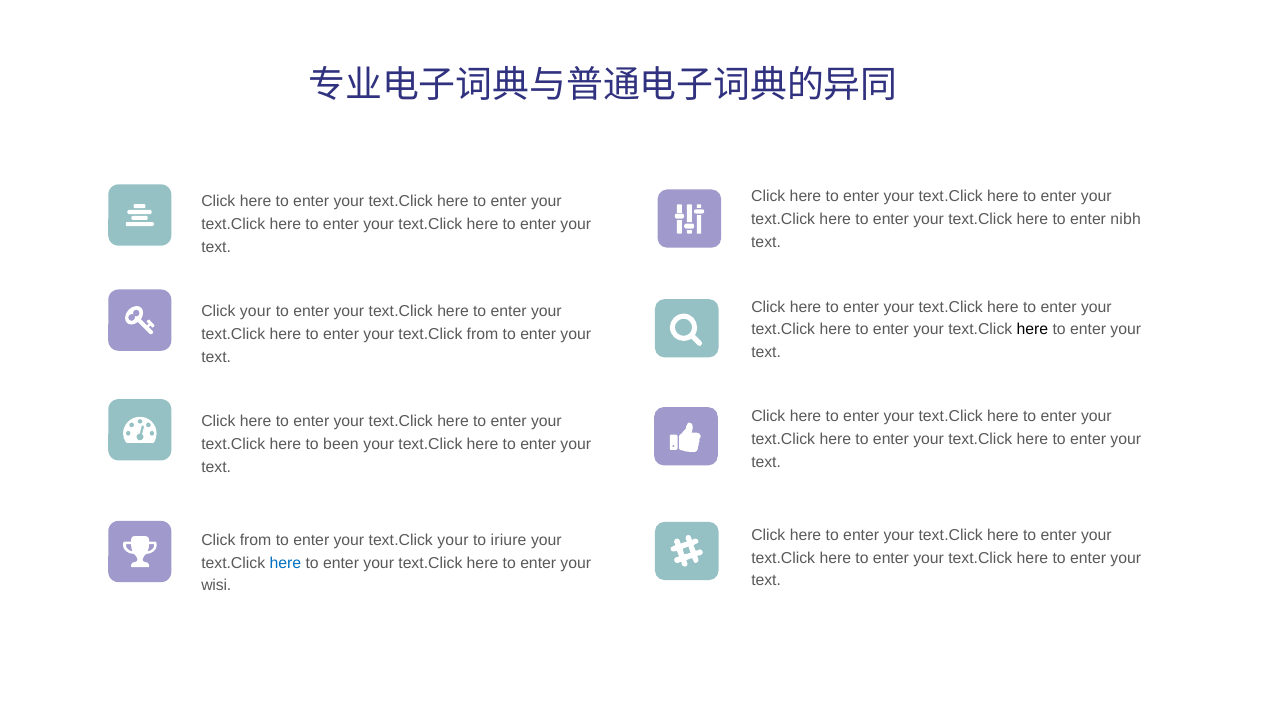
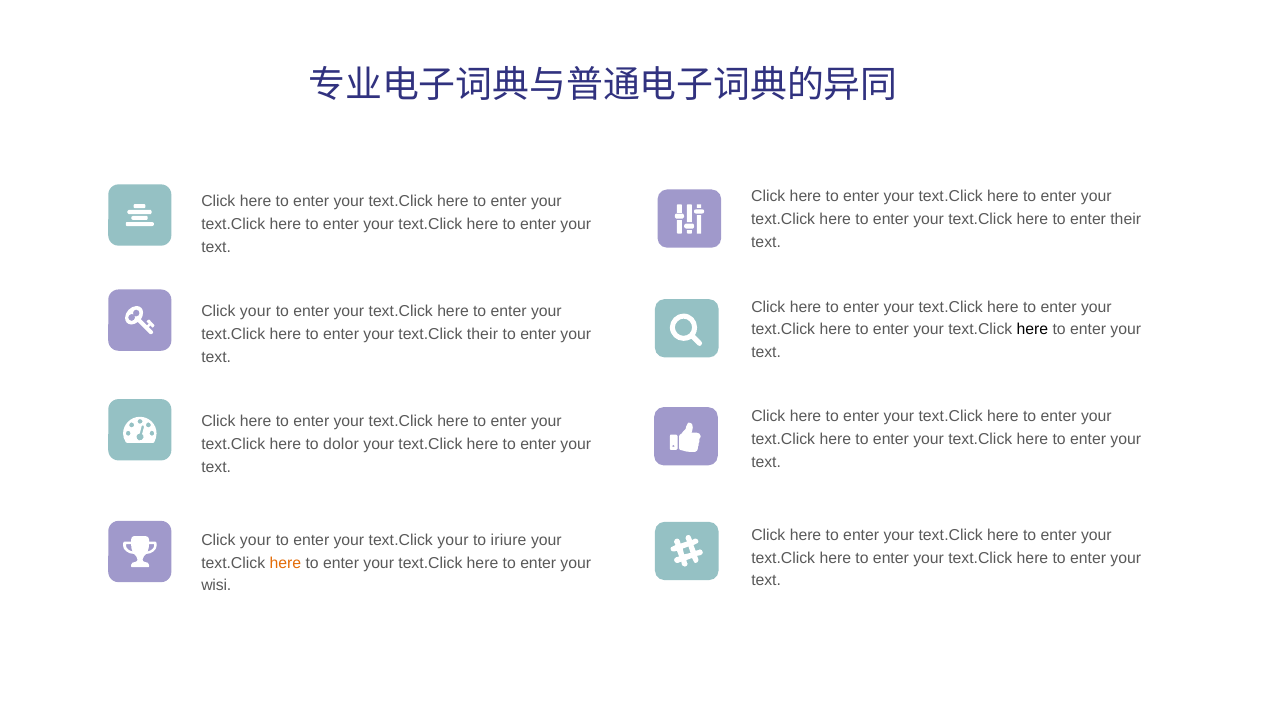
enter nibh: nibh -> their (1126, 220)
text.Click from: from -> their (482, 334)
been: been -> dolor (341, 444)
from: from -> your (255, 540)
here colour: blue -> orange (285, 563)
